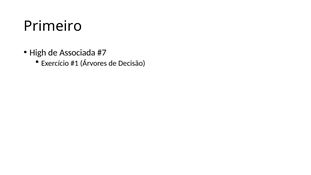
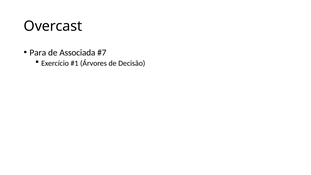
Primeiro: Primeiro -> Overcast (53, 26)
High: High -> Para (38, 53)
